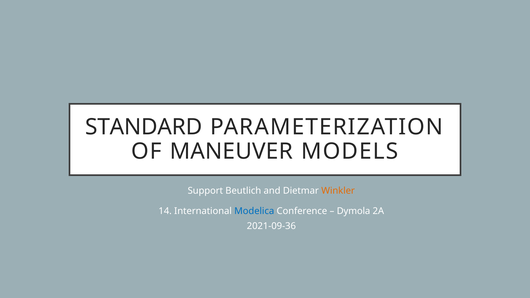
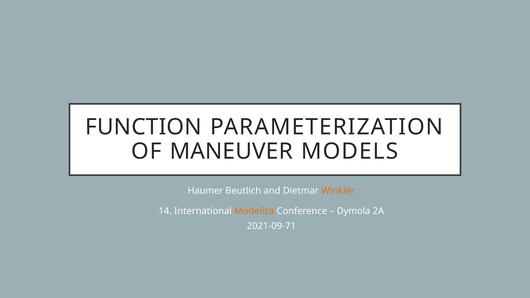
STANDARD: STANDARD -> FUNCTION (143, 127)
Support: Support -> Haumer (205, 191)
Modelica colour: blue -> orange (254, 211)
2021-09-36: 2021-09-36 -> 2021-09-71 (271, 226)
